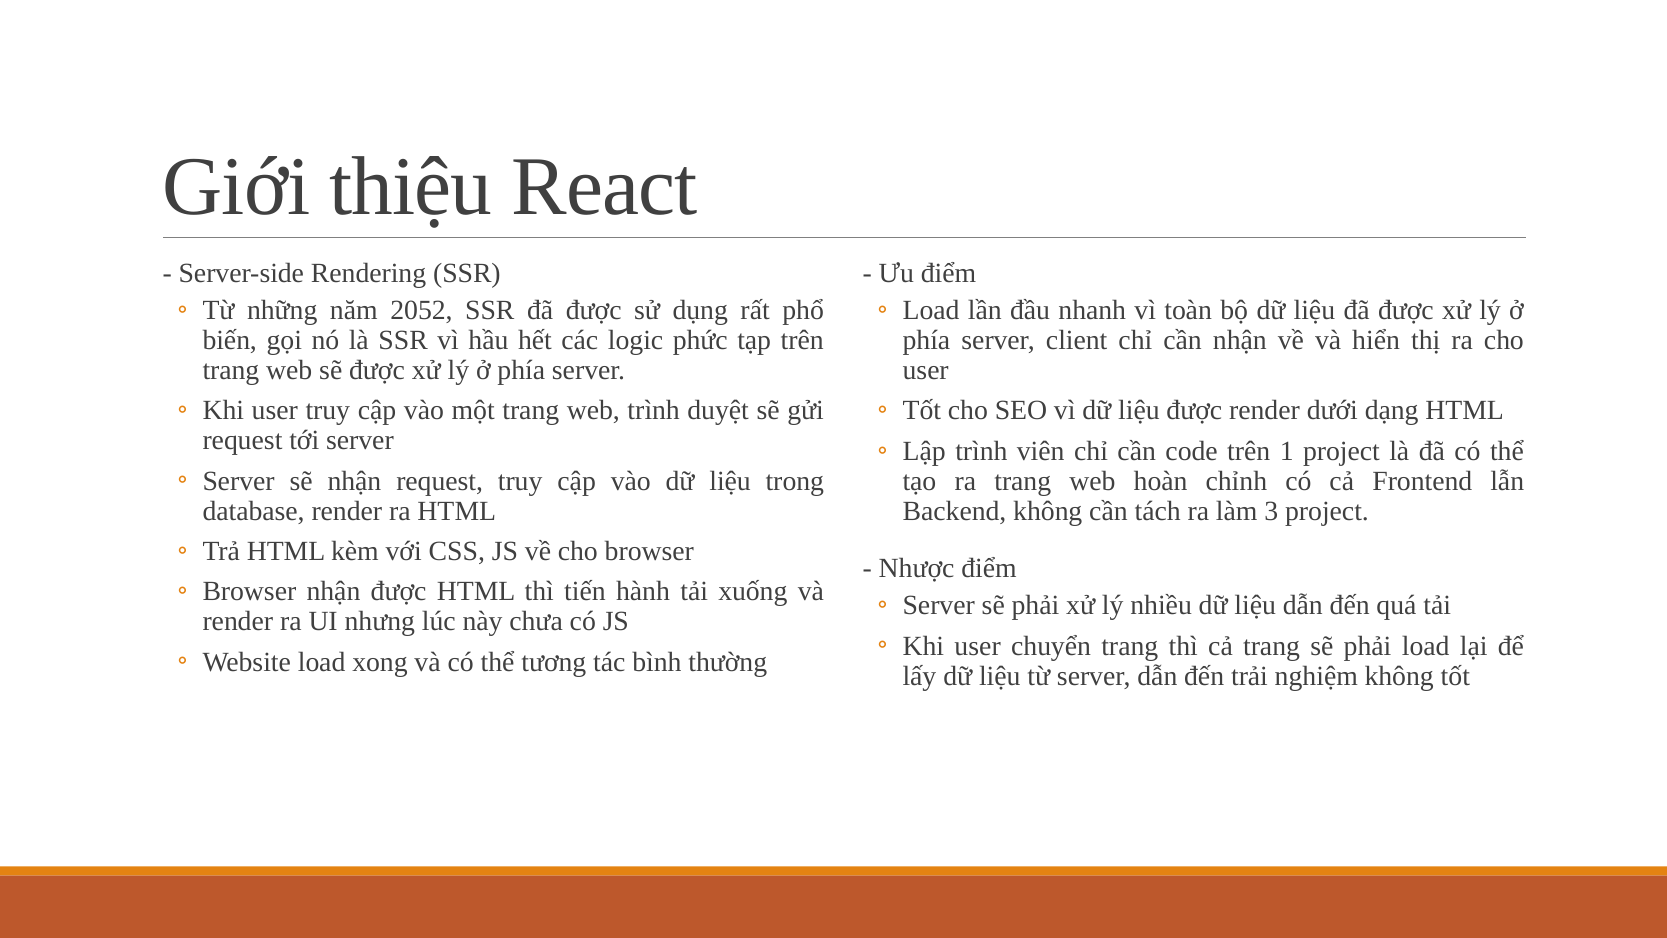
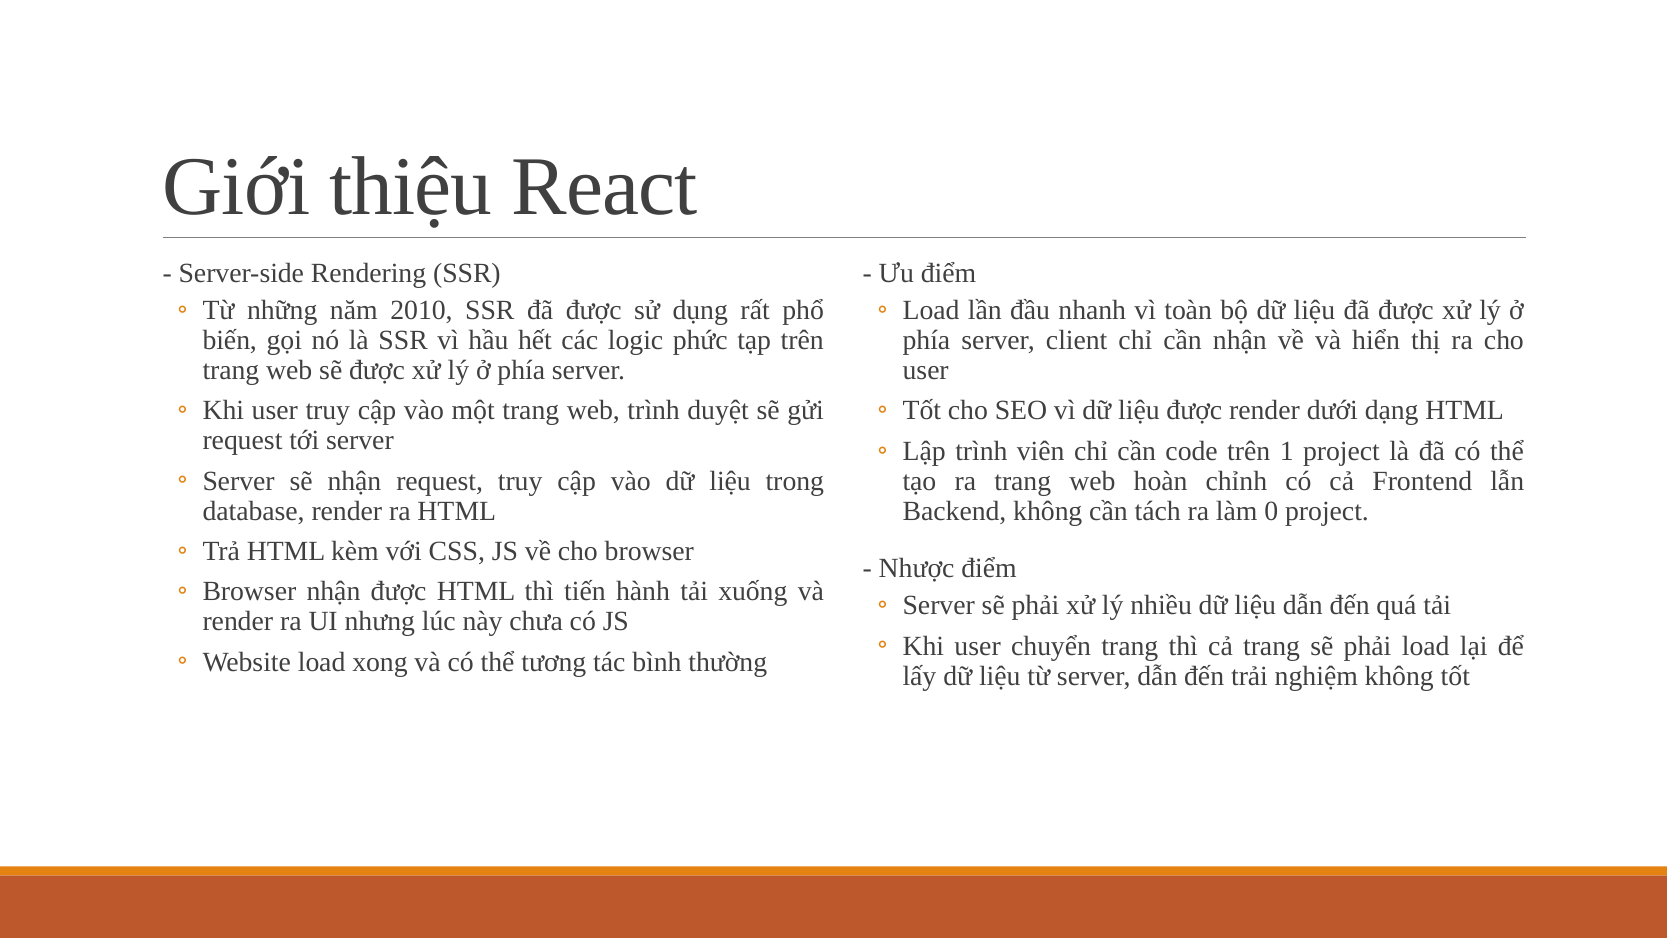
2052: 2052 -> 2010 (422, 310)
3: 3 -> 0 (1271, 511)
